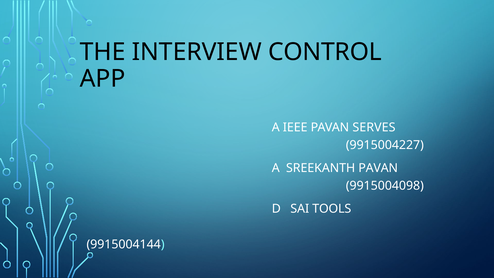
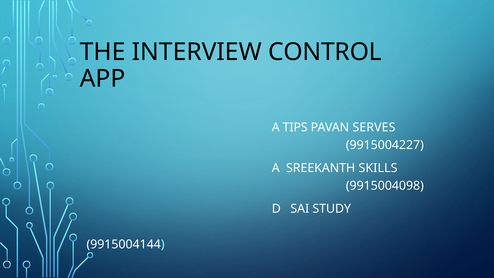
IEEE: IEEE -> TIPS (295, 127)
SREEKANTH PAVAN: PAVAN -> SKILLS (378, 168)
TOOLS: TOOLS -> STUDY (332, 209)
